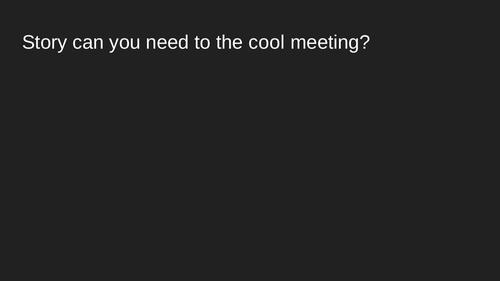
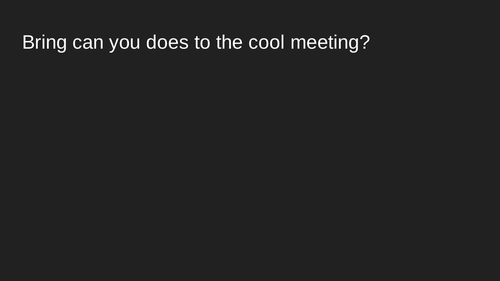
Story: Story -> Bring (45, 42)
need: need -> does (167, 42)
